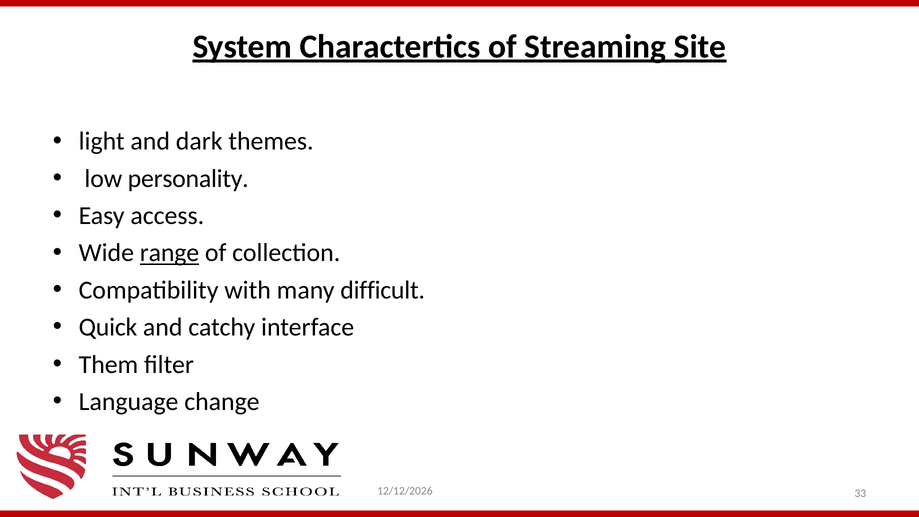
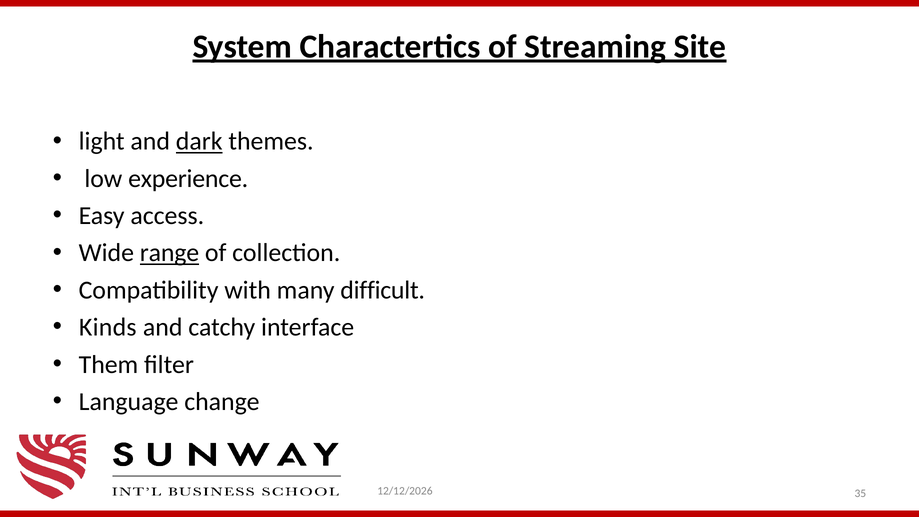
dark underline: none -> present (199, 141)
personality: personality -> experience (188, 179)
Quick: Quick -> Kinds (108, 327)
33: 33 -> 35 (860, 494)
